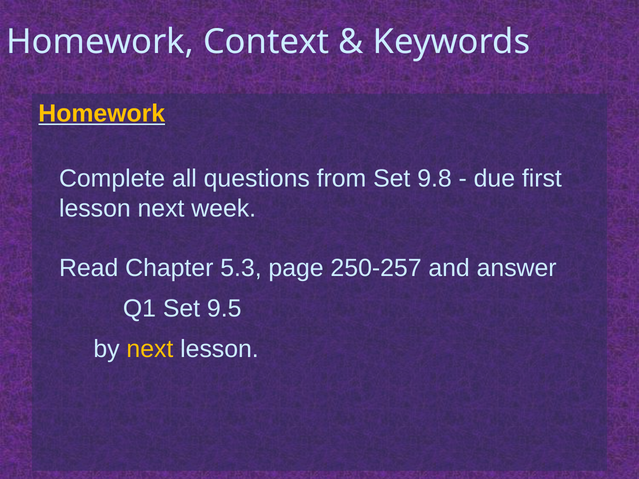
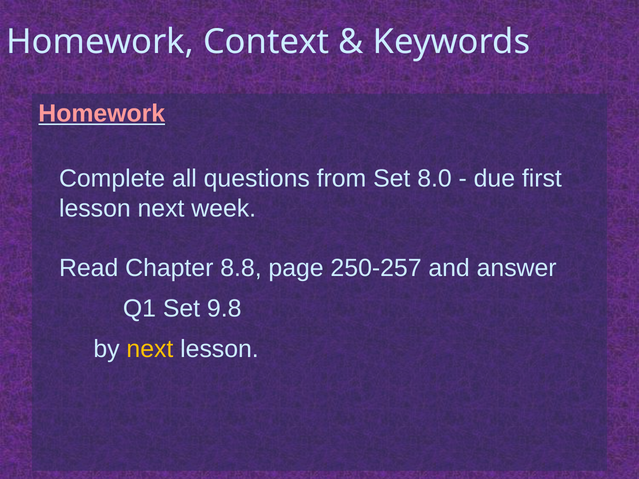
Homework colour: yellow -> pink (102, 114)
9.8: 9.8 -> 8.0 (434, 179)
5.3: 5.3 -> 8.8 (241, 268)
9.5: 9.5 -> 9.8 (224, 309)
